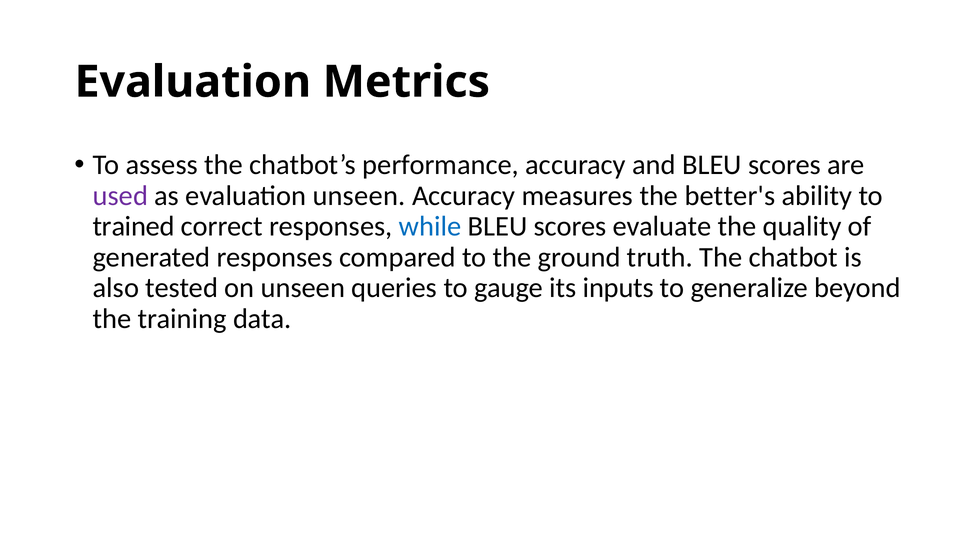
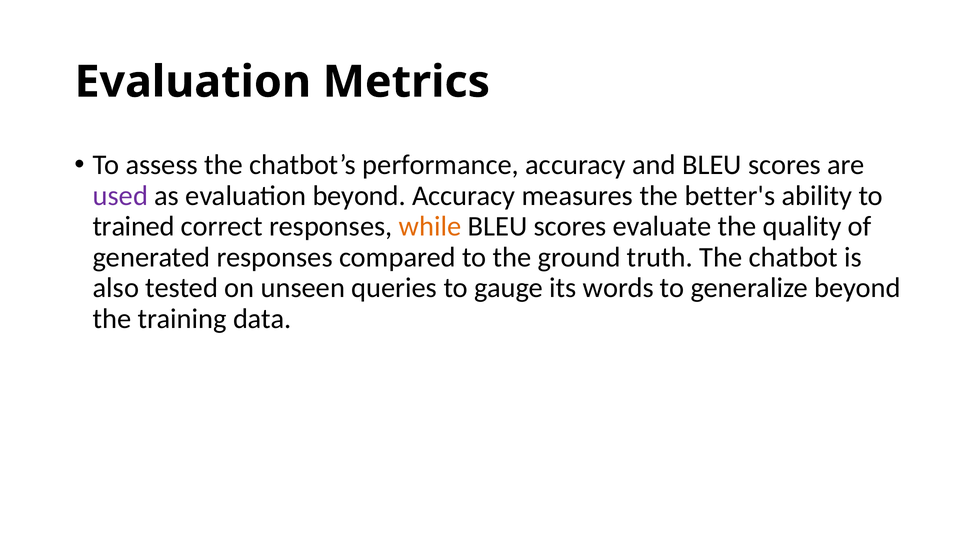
evaluation unseen: unseen -> beyond (359, 196)
while colour: blue -> orange (430, 227)
inputs: inputs -> words (618, 288)
